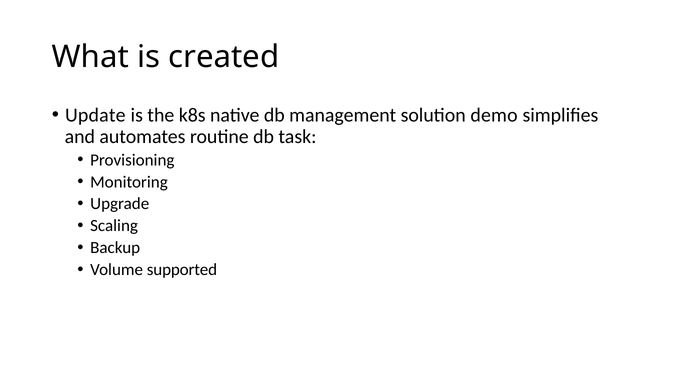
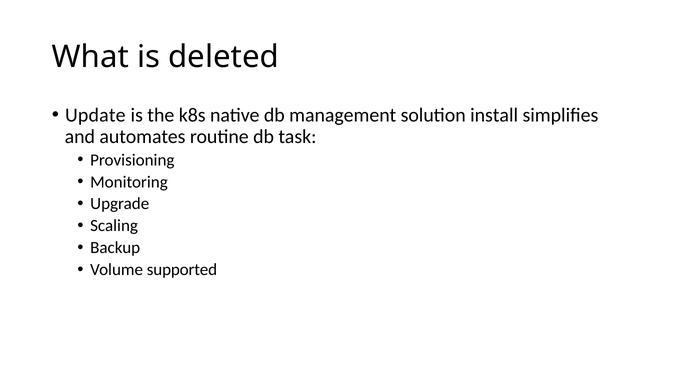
created: created -> deleted (224, 57)
demo: demo -> install (494, 115)
